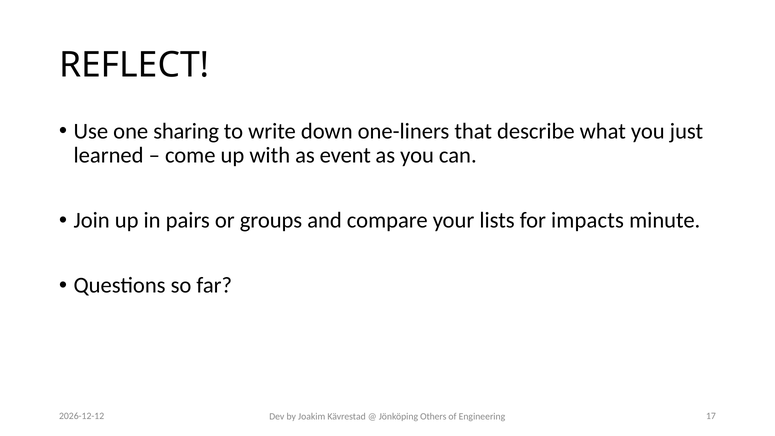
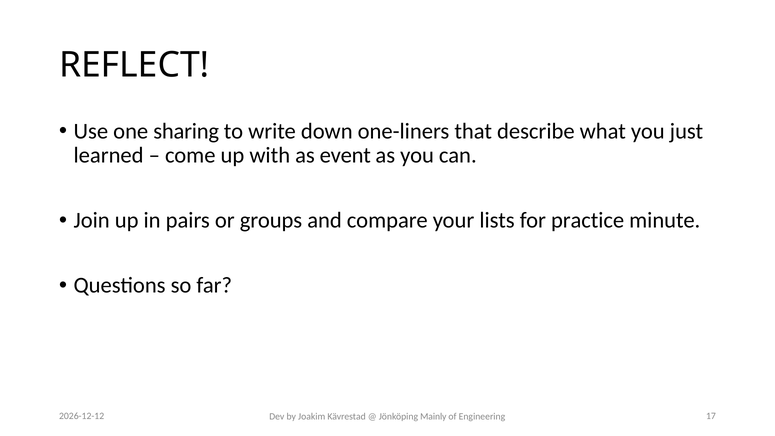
impacts: impacts -> practice (588, 220)
Others: Others -> Mainly (433, 416)
